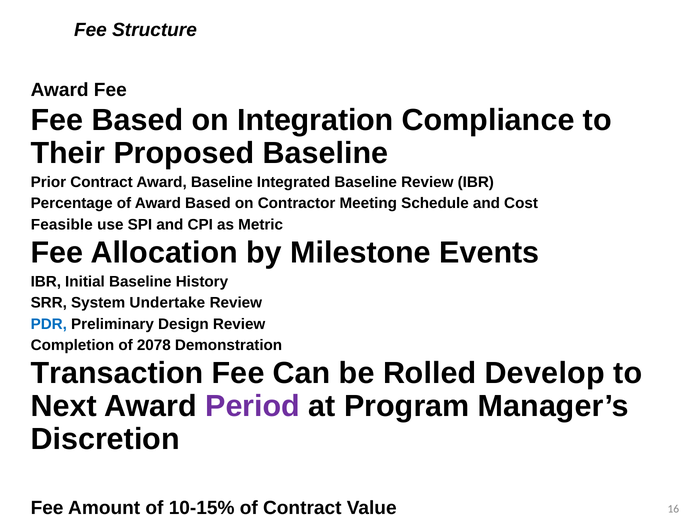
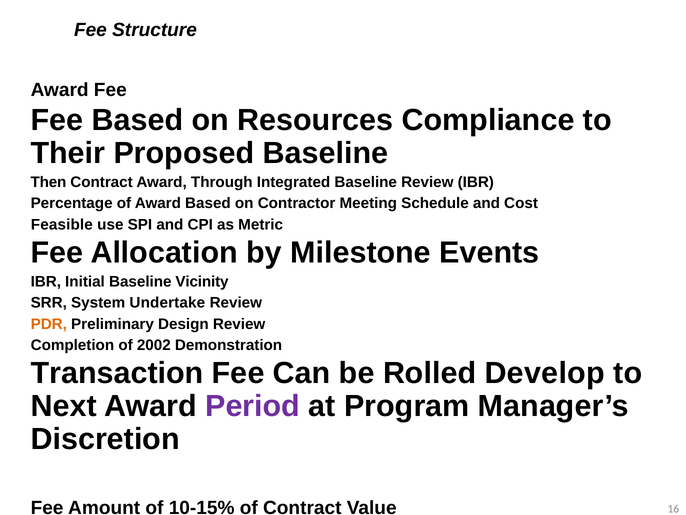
Integration: Integration -> Resources (315, 120)
Prior: Prior -> Then (48, 182)
Award Baseline: Baseline -> Through (222, 182)
History: History -> Vicinity (202, 282)
PDR colour: blue -> orange (49, 324)
2078: 2078 -> 2002 (154, 345)
